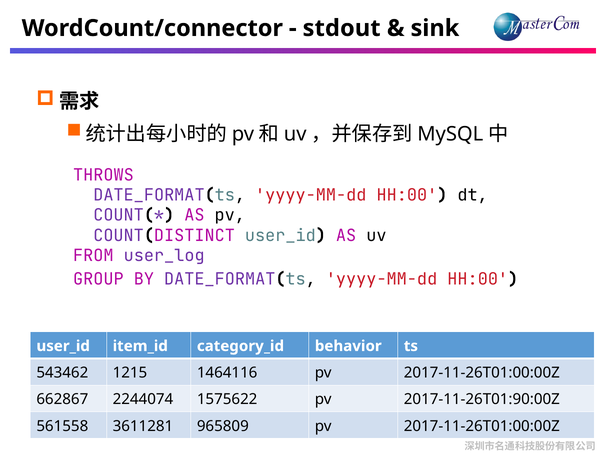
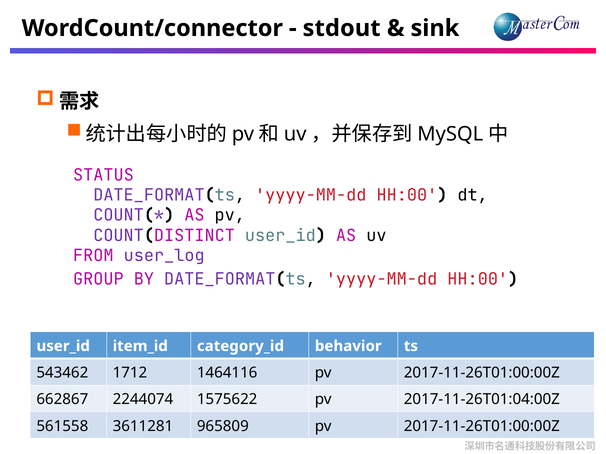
THROWS: THROWS -> STATUS (103, 175)
1215: 1215 -> 1712 (130, 373)
2017-11-26T01:90:00Z: 2017-11-26T01:90:00Z -> 2017-11-26T01:04:00Z (482, 400)
